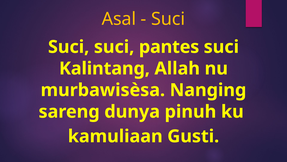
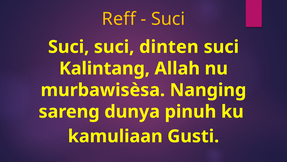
Asal: Asal -> Reff (119, 19)
pantes: pantes -> dinten (169, 47)
